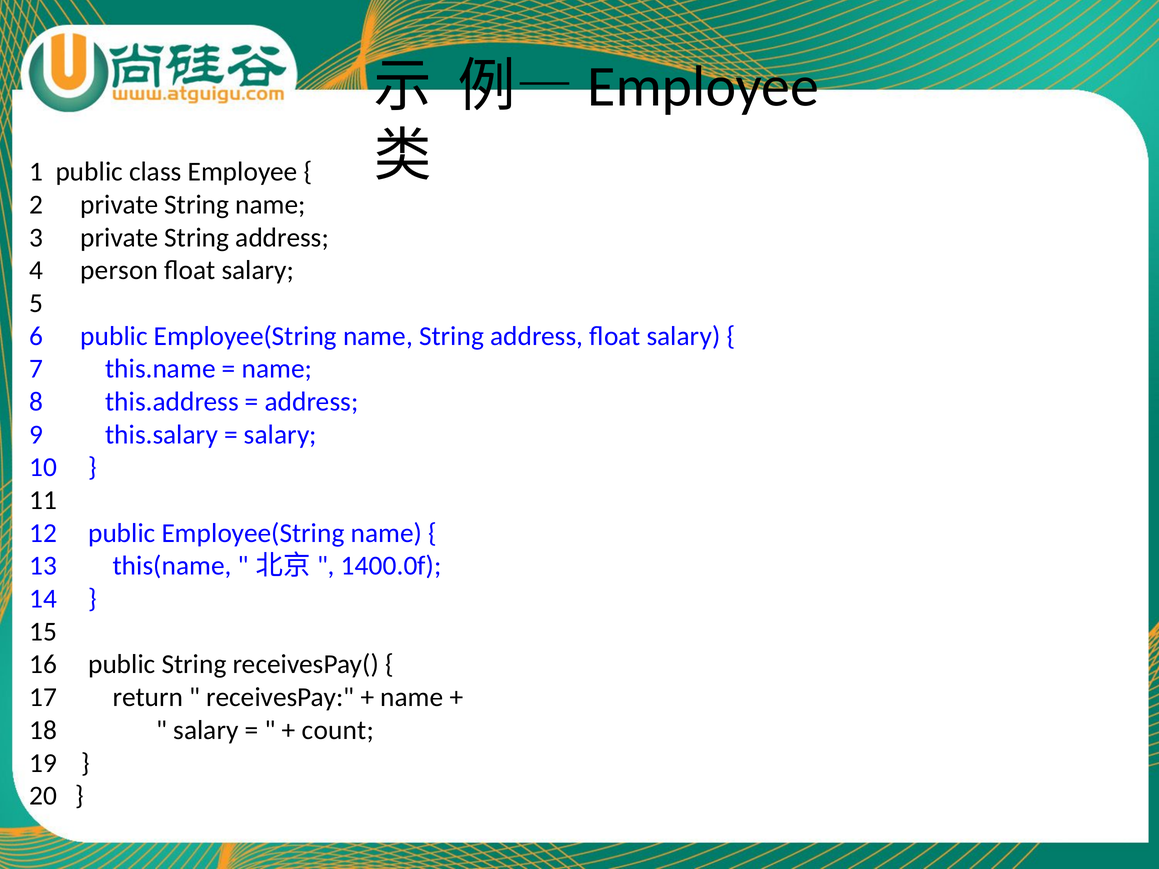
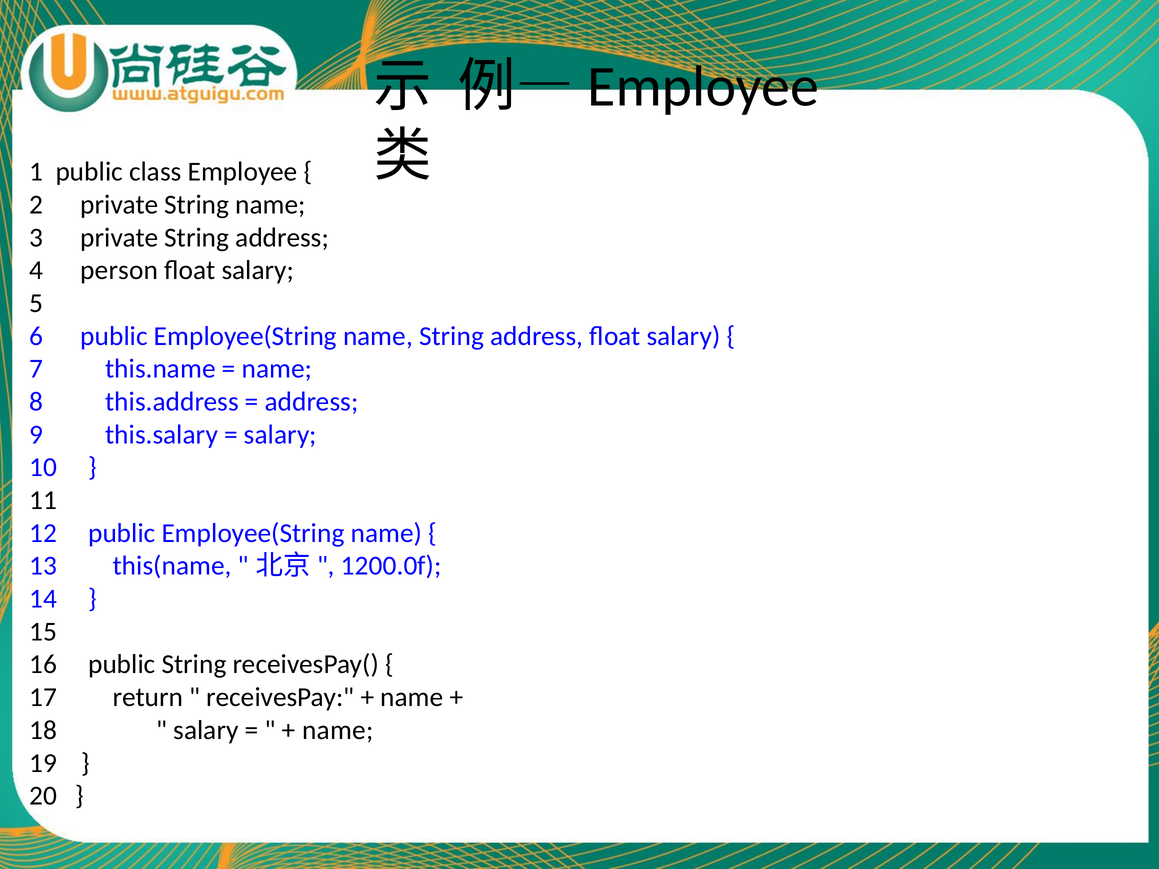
1400.0f: 1400.0f -> 1200.0f (391, 566)
count: count -> name (338, 730)
